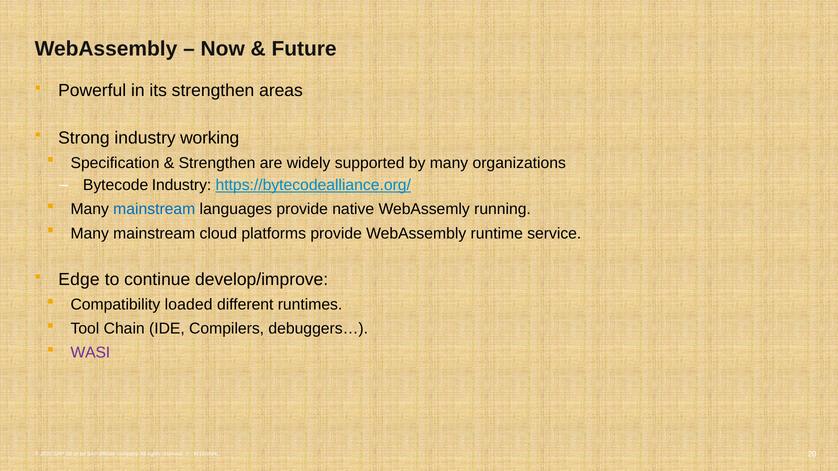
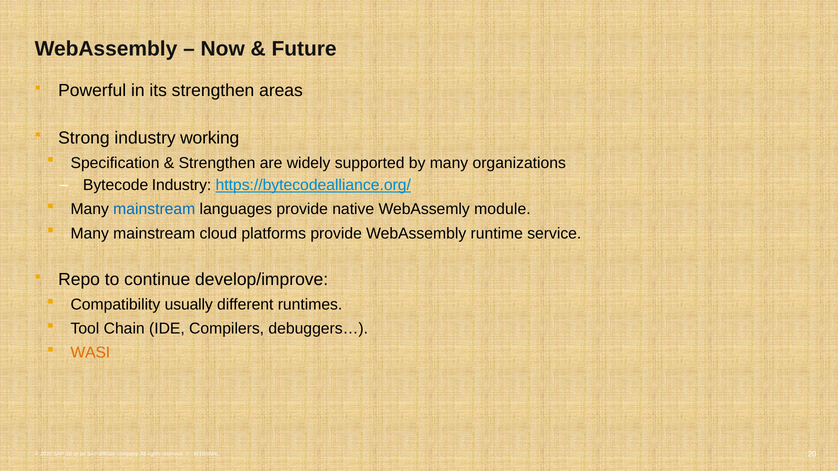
running: running -> module (502, 209)
Edge: Edge -> Repo (79, 280)
loaded: loaded -> usually (189, 305)
WASI colour: purple -> orange (90, 353)
